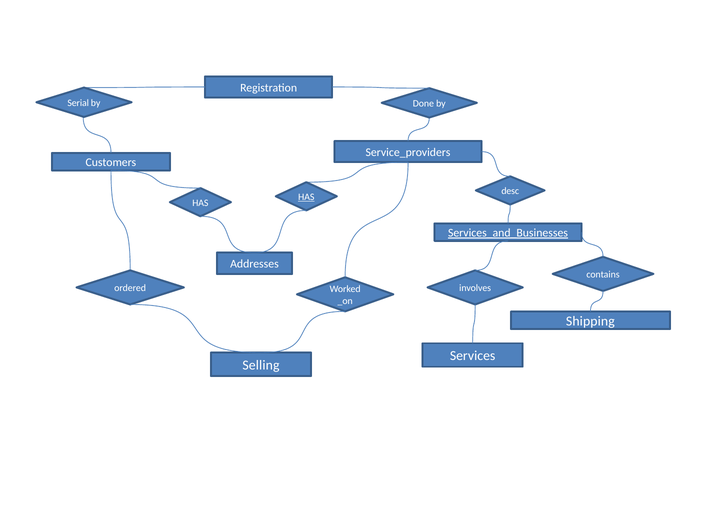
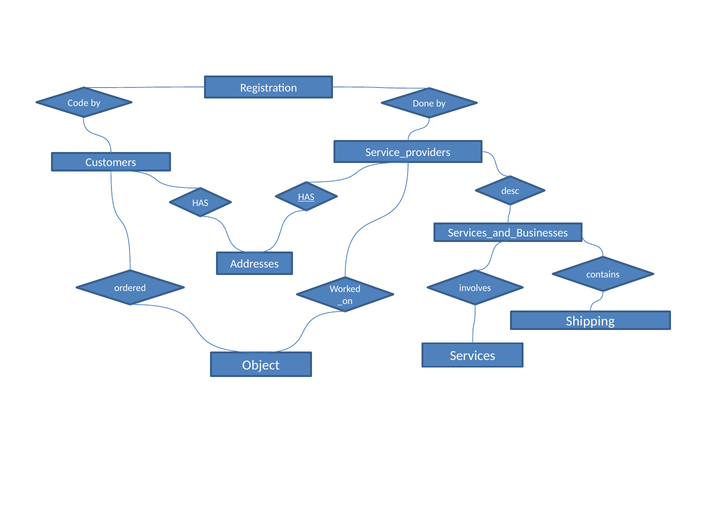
Serial: Serial -> Code (78, 103)
Services_and_Businesses underline: present -> none (508, 233)
Selling: Selling -> Object (261, 366)
